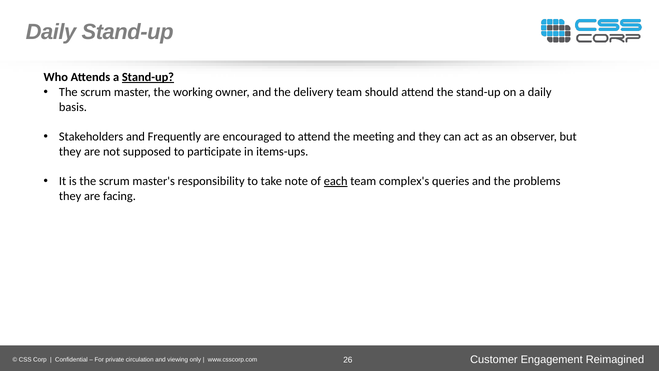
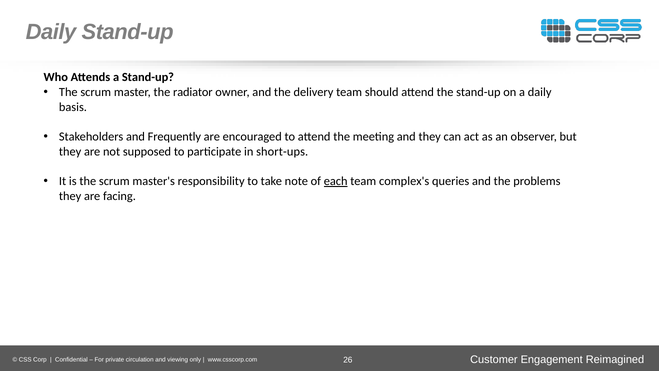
Stand-up underline: present -> none (148, 77)
working: working -> radiator (193, 92)
items-ups: items-ups -> short-ups (282, 151)
